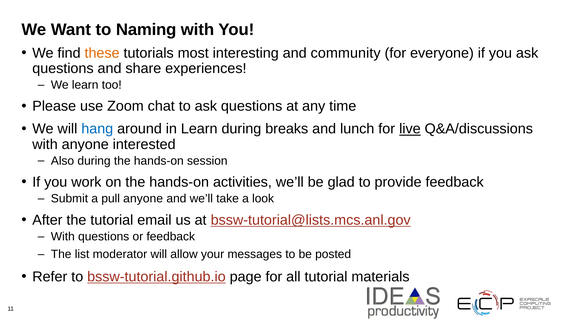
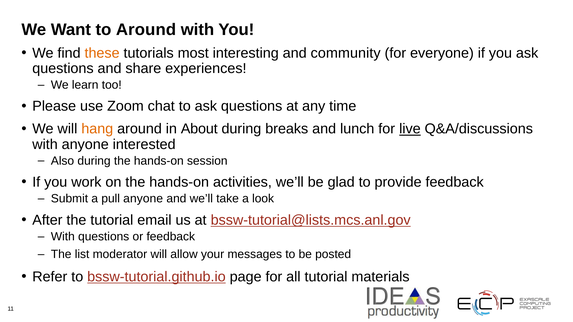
to Naming: Naming -> Around (146, 30)
hang colour: blue -> orange (97, 129)
in Learn: Learn -> About (199, 129)
